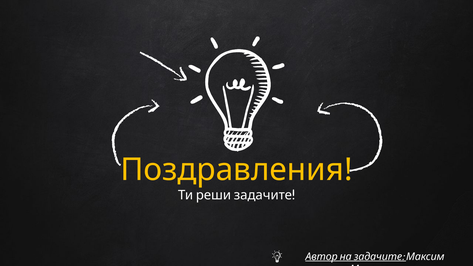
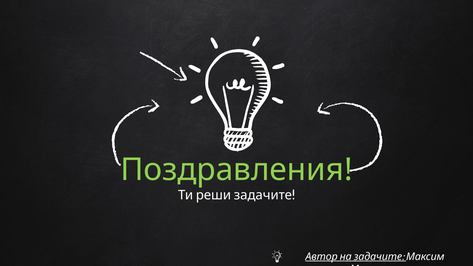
Поздравления colour: yellow -> light green (236, 170)
